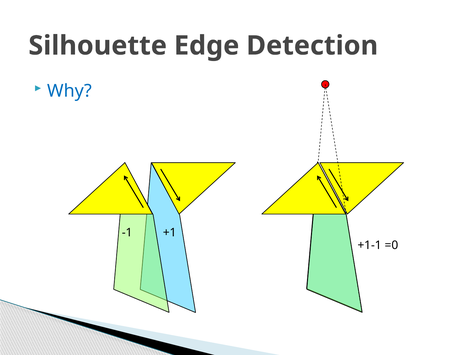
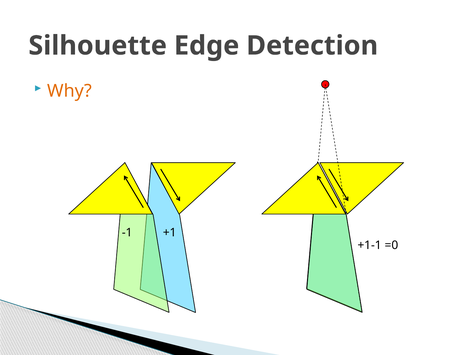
Why colour: blue -> orange (70, 91)
